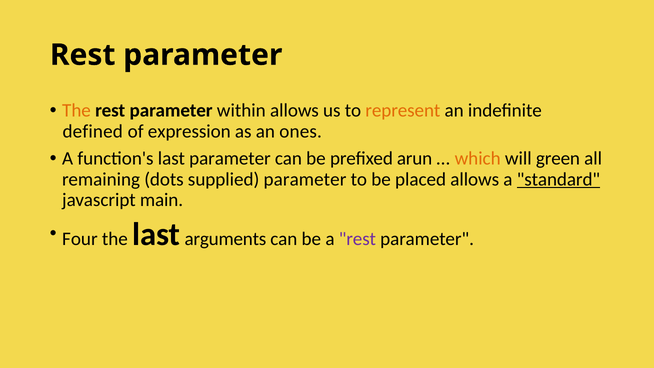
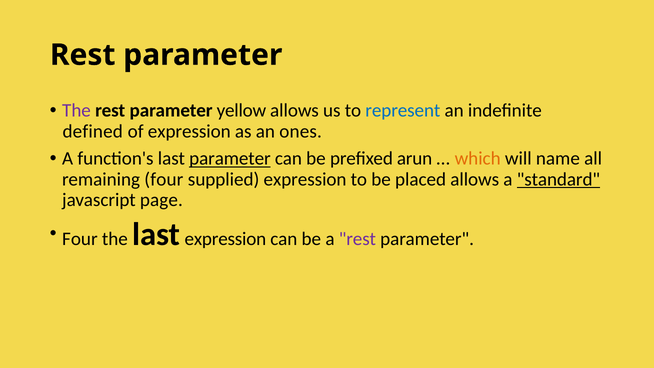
The colour: orange -> purple (76, 111)
within: within -> yellow (241, 111)
represent colour: orange -> blue (403, 111)
parameter underline: none -> present (230, 159)
green: green -> name (558, 159)
remaining dots: dots -> four (164, 179)
supplied parameter: parameter -> expression (305, 179)
main: main -> page (161, 200)
last arguments: arguments -> expression (225, 239)
